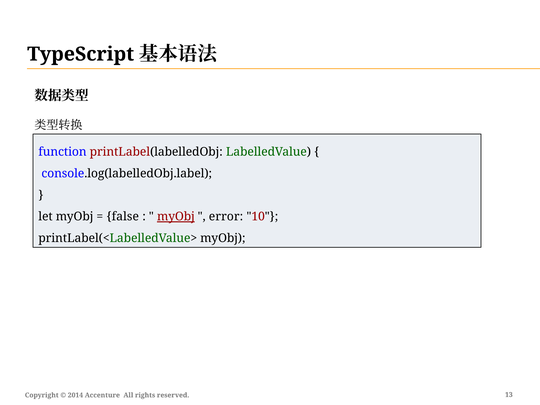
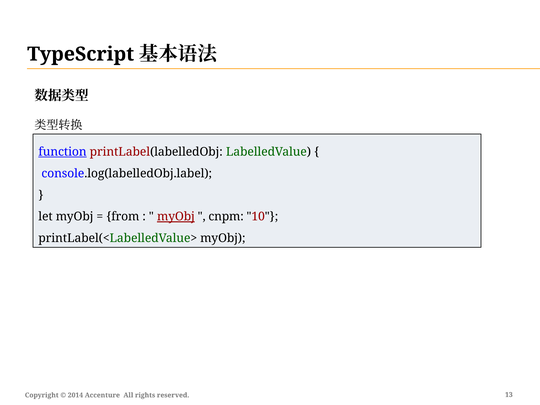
function underline: none -> present (63, 152)
false: false -> from (123, 217)
error: error -> cnpm (226, 217)
